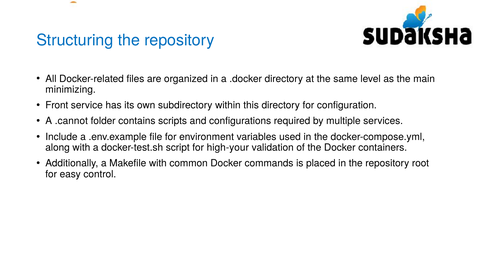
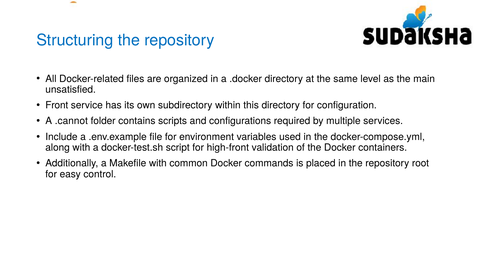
minimizing: minimizing -> unsatisfied (71, 89)
high-your: high-your -> high-front (228, 147)
